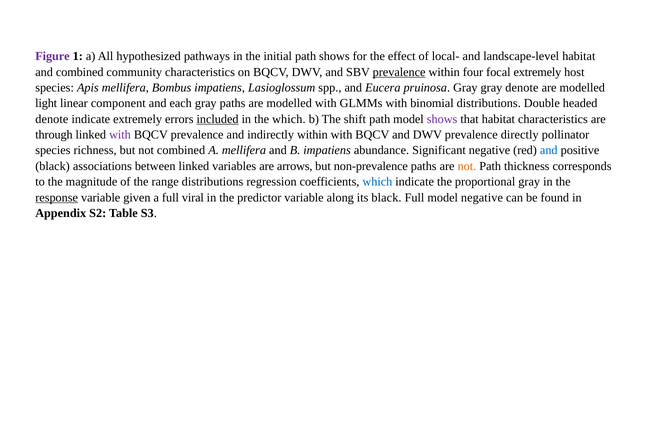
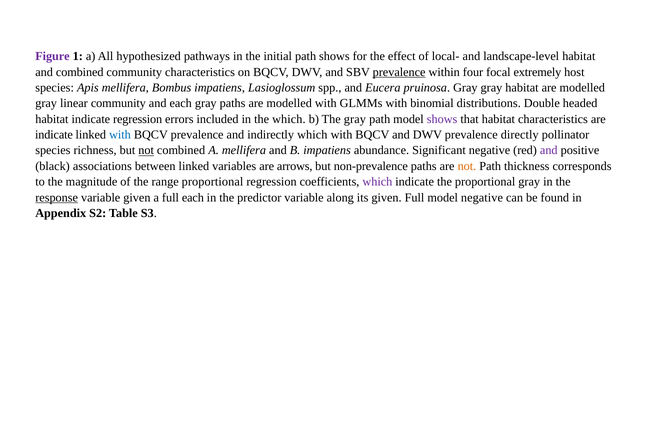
gray denote: denote -> habitat (522, 88)
light: light -> gray (46, 103)
linear component: component -> community (118, 103)
denote: denote -> habitat (52, 119)
indicate extremely: extremely -> regression (138, 119)
included underline: present -> none (218, 119)
The shift: shift -> gray (355, 119)
through: through -> indicate (54, 135)
with colour: purple -> blue (120, 135)
indirectly within: within -> which (312, 135)
not underline: none -> present (146, 150)
and colour: blue -> purple (549, 150)
range distributions: distributions -> proportional (213, 182)
which colour: blue -> purple (377, 182)
full viral: viral -> each (193, 198)
its black: black -> given (387, 198)
